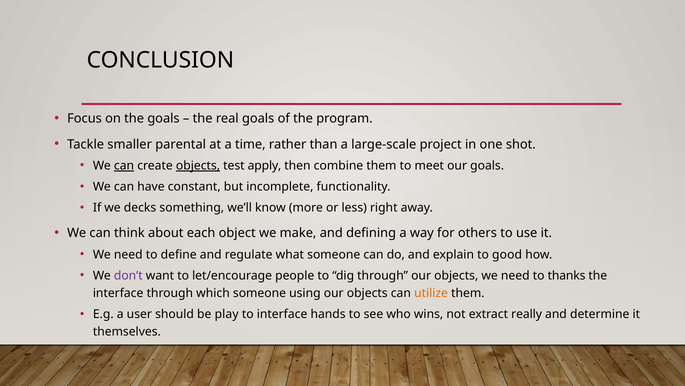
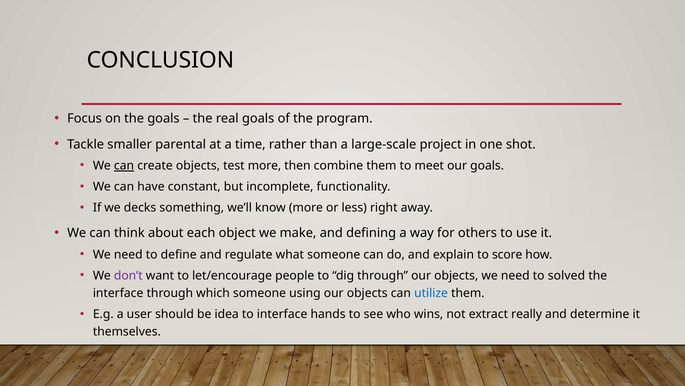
objects underline: present -> none (198, 165)
test apply: apply -> more (265, 165)
good: good -> score (507, 254)
thanks: thanks -> solved (566, 275)
utilize colour: orange -> blue (431, 293)
play: play -> idea (227, 314)
